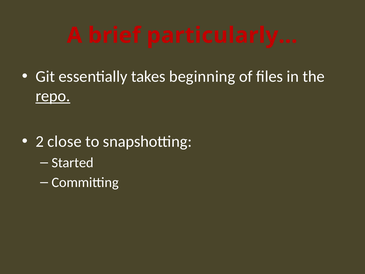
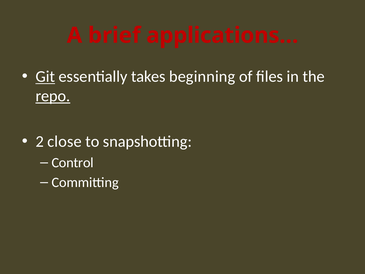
particularly…: particularly… -> applications… (222, 35)
Git underline: none -> present (45, 77)
Started: Started -> Control (73, 162)
